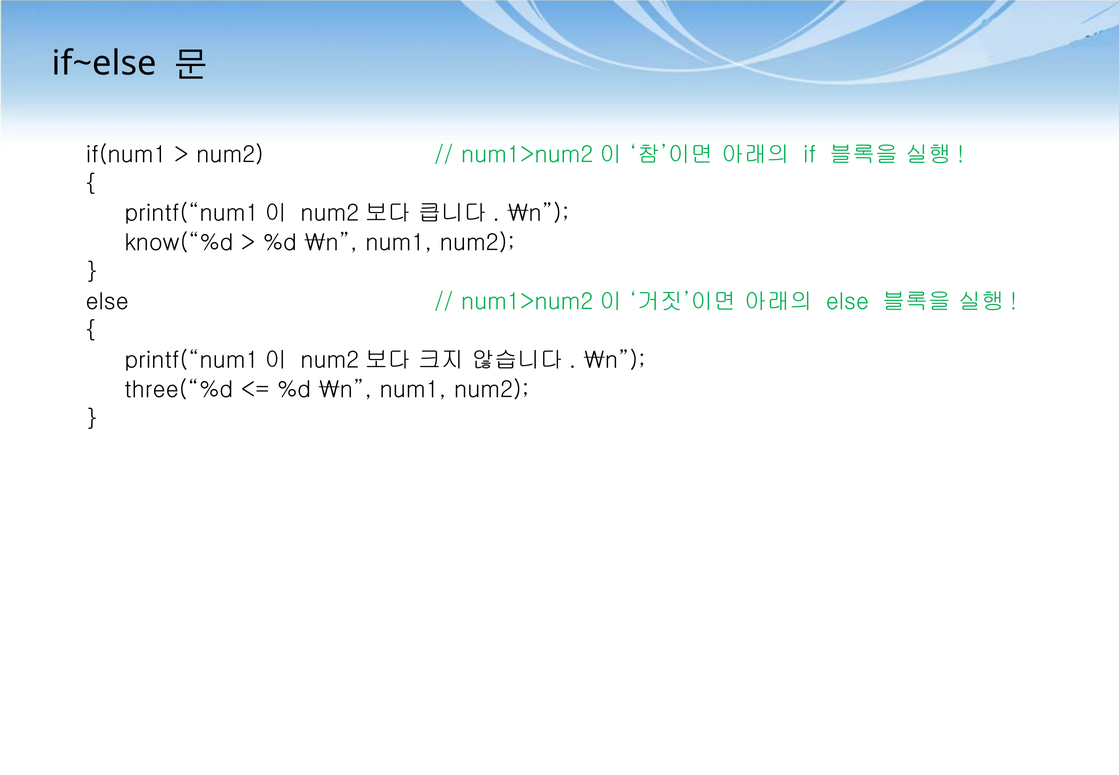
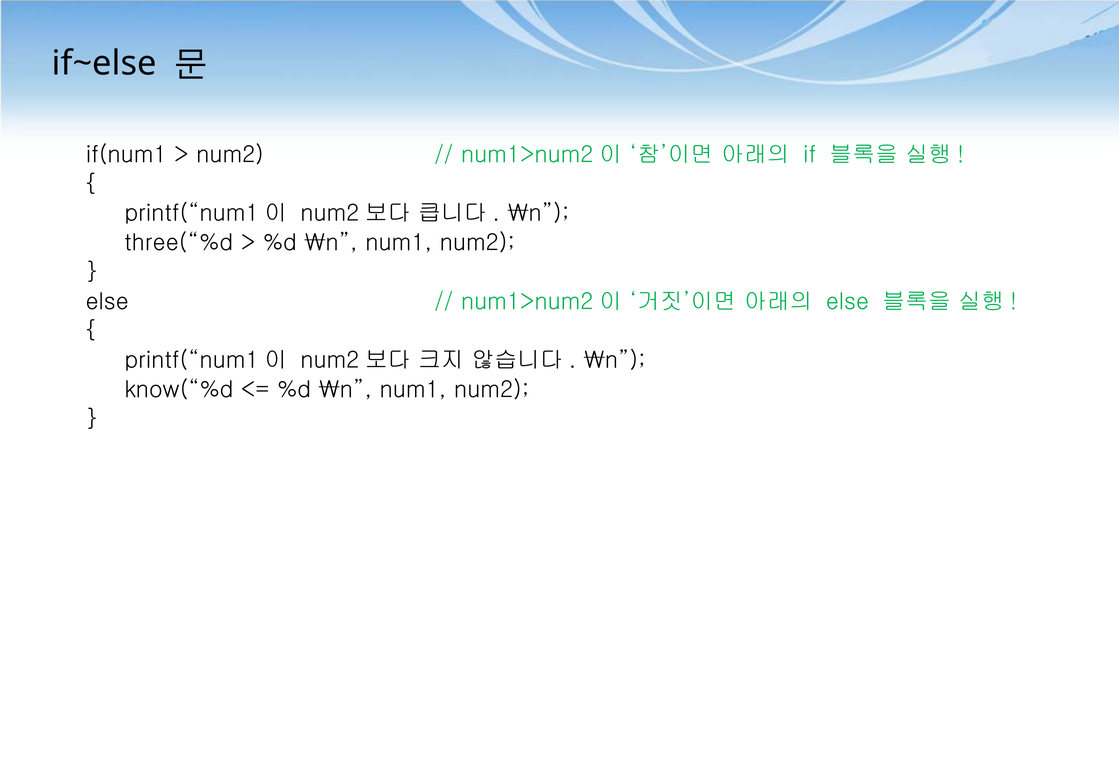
know(“%d: know(“%d -> three(“%d (179, 243)
three(“%d: three(“%d -> know(“%d (179, 389)
